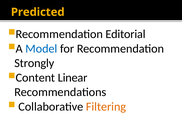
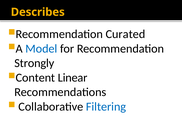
Predicted: Predicted -> Describes (38, 12)
Editorial: Editorial -> Curated (125, 34)
Filtering colour: orange -> blue (106, 107)
